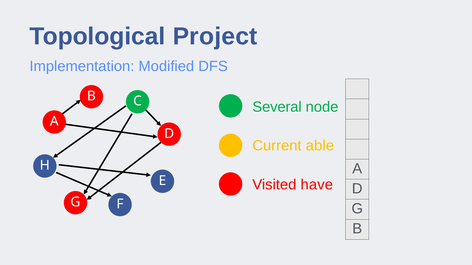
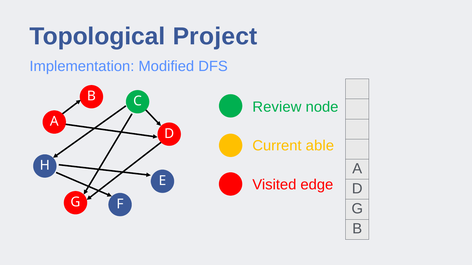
Several: Several -> Review (277, 107)
have: have -> edge (317, 185)
